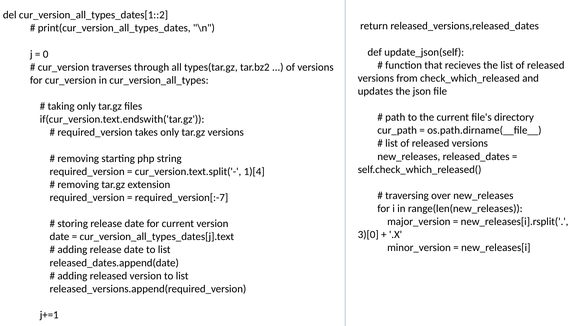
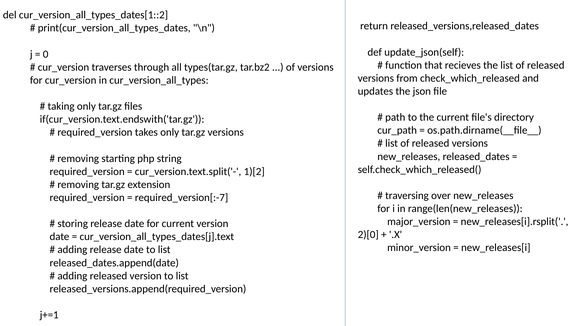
1)[4: 1)[4 -> 1)[2 (254, 171)
3)[0: 3)[0 -> 2)[0 (368, 234)
